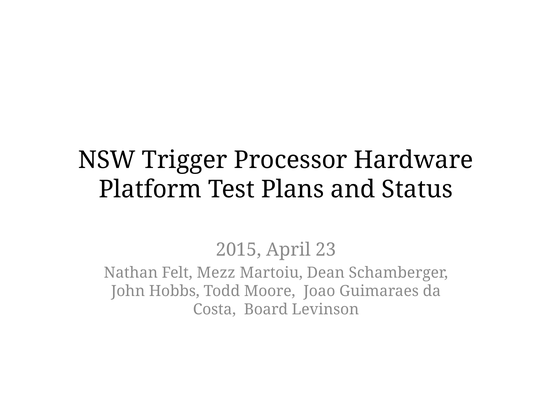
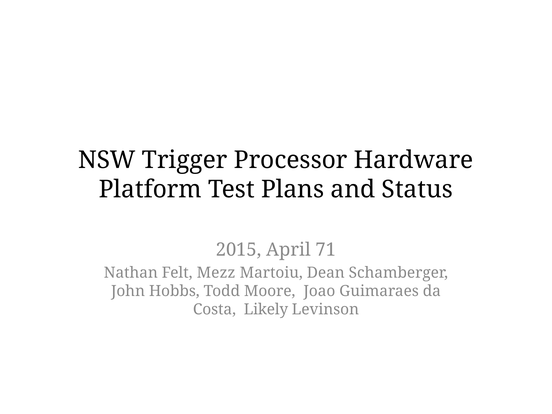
23: 23 -> 71 (326, 250)
Board: Board -> Likely (266, 310)
